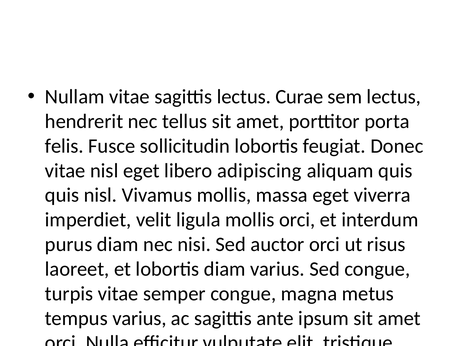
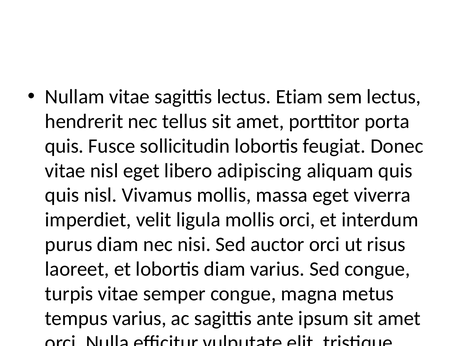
Curae: Curae -> Etiam (299, 97)
felis: felis -> quis (64, 146)
